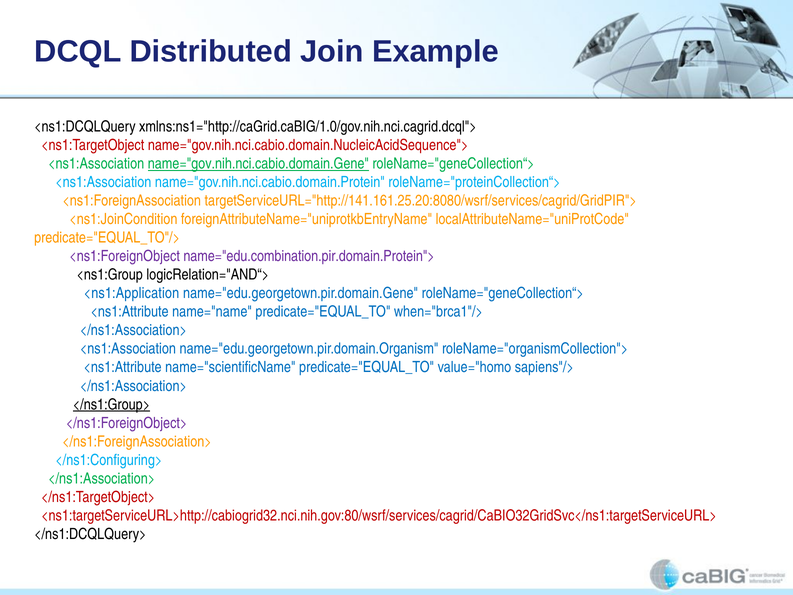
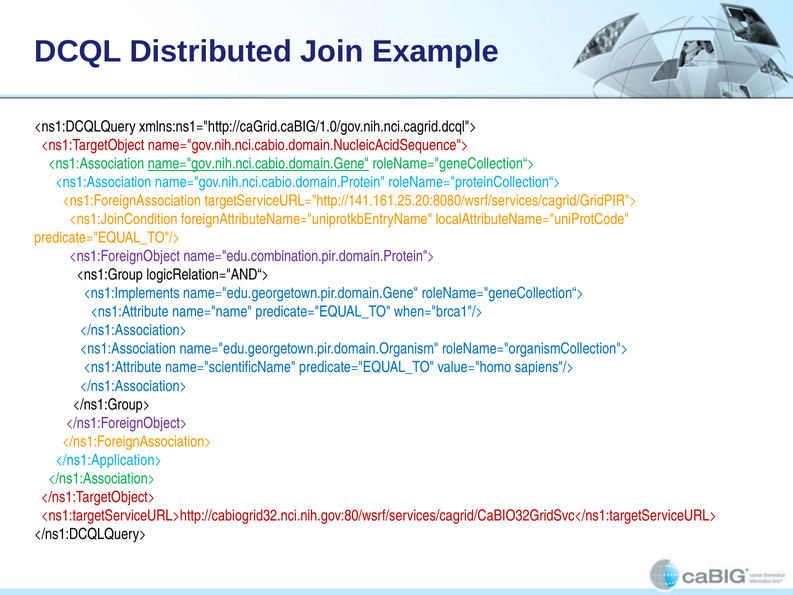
<ns1:Application: <ns1:Application -> <ns1:Implements (132, 293)
</ns1:Group> underline: present -> none (112, 404)
</ns1:Configuring>: </ns1:Configuring> -> </ns1:Application> (109, 460)
